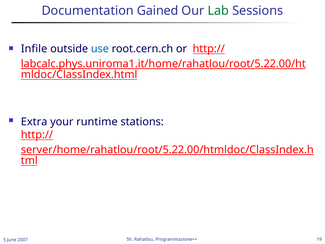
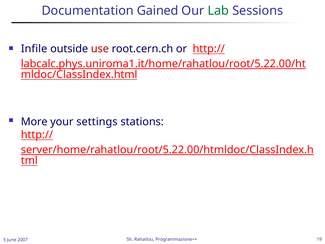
use colour: blue -> red (100, 49)
Extra: Extra -> More (34, 122)
runtime: runtime -> settings (97, 122)
